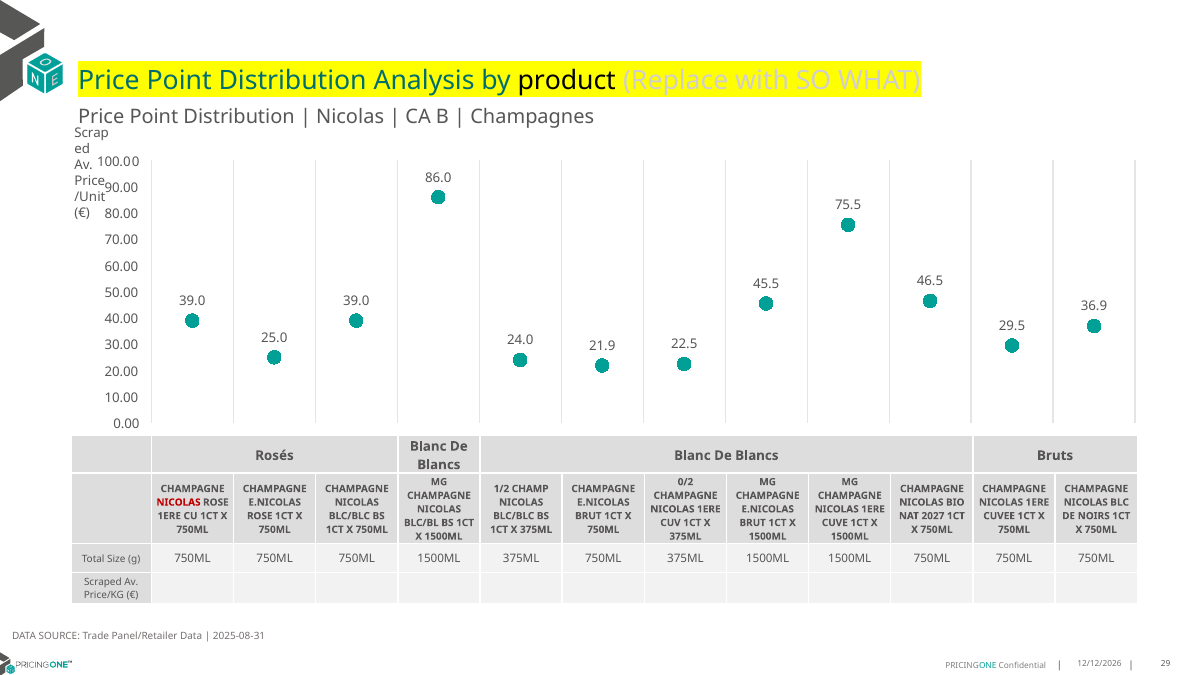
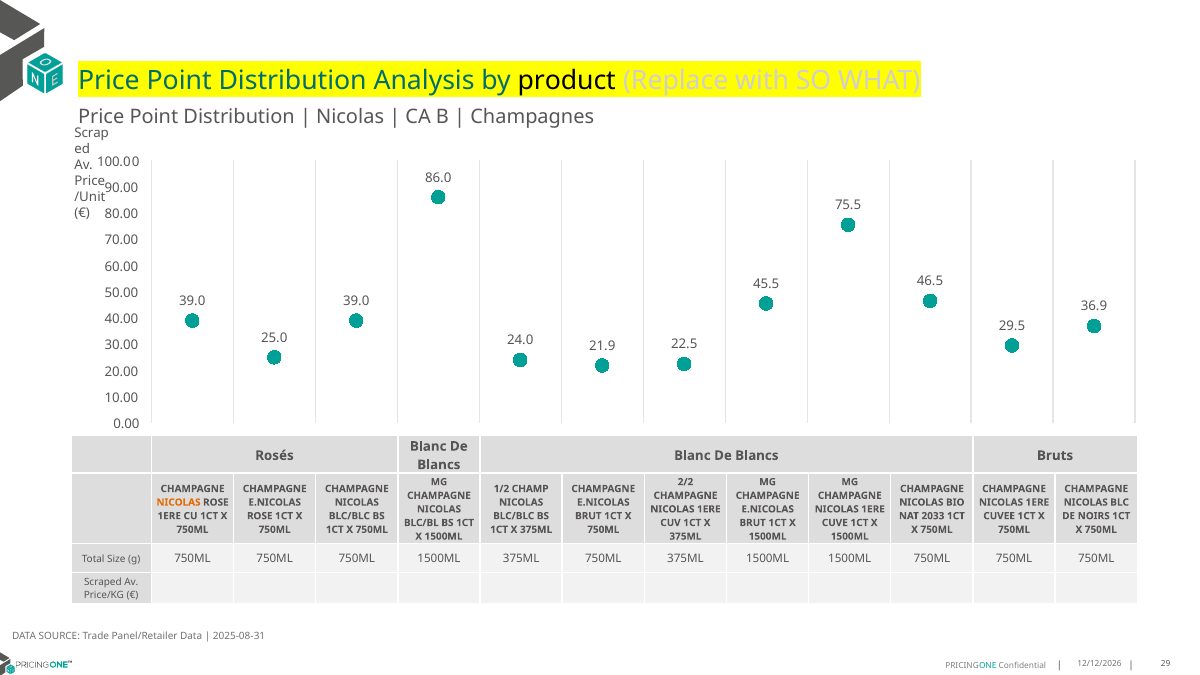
0/2: 0/2 -> 2/2 (685, 482)
NICOLAS colour: red -> orange (178, 502)
2027: 2027 -> 2033 (933, 516)
